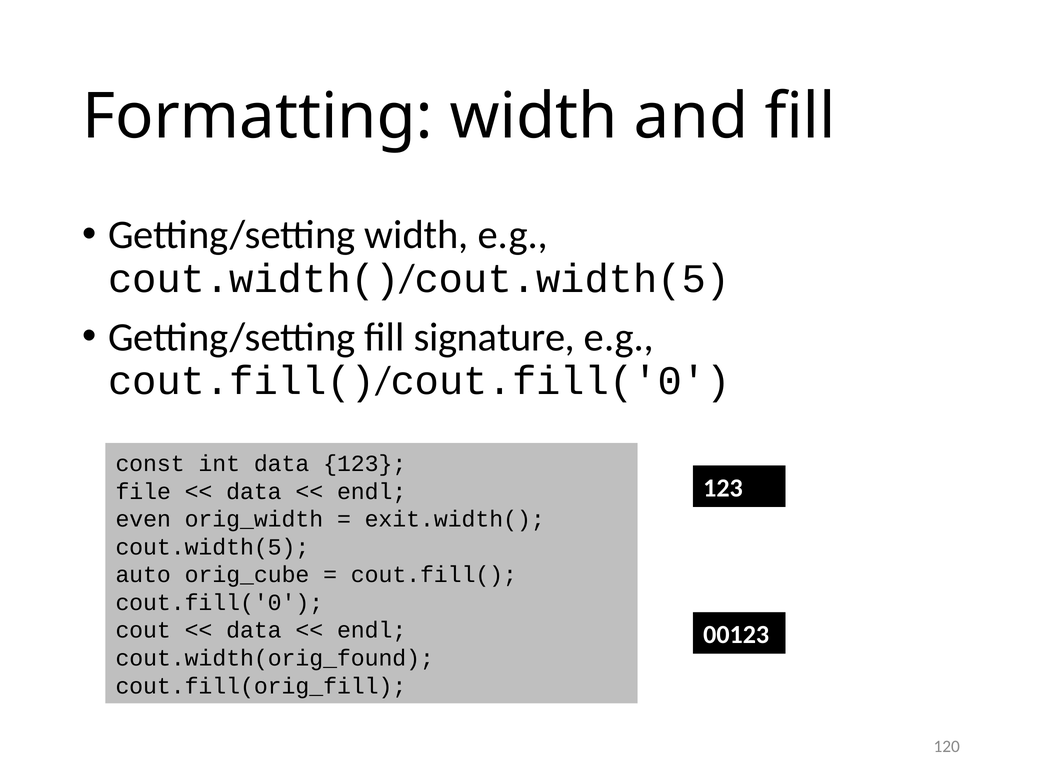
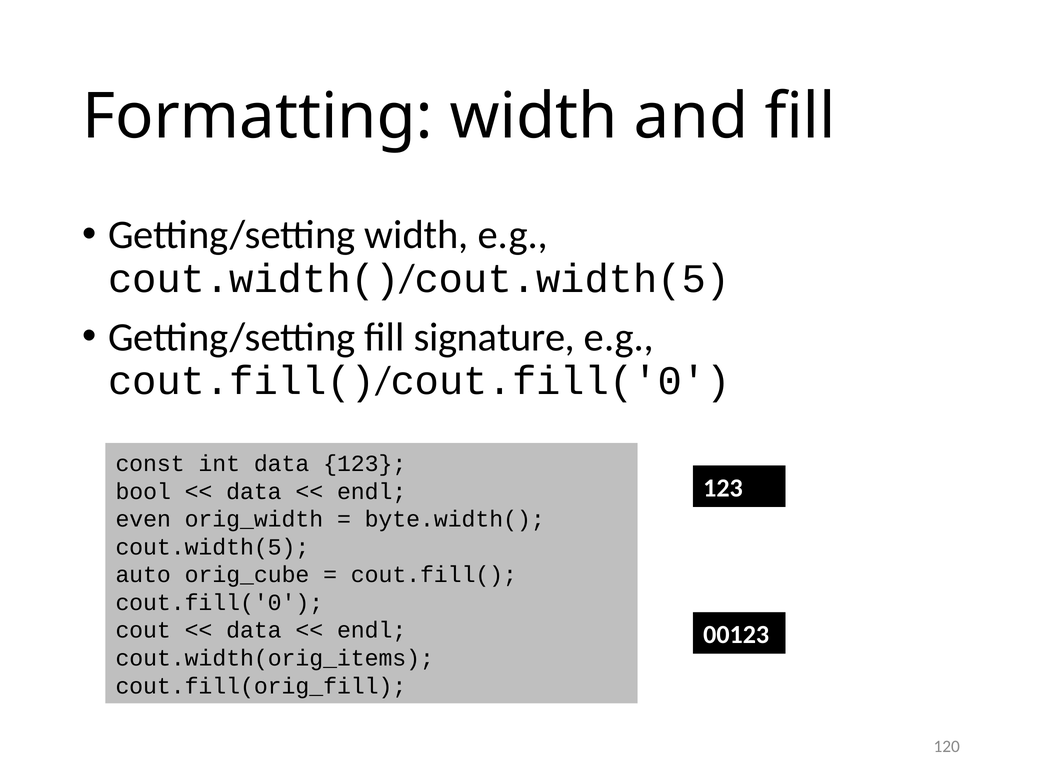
file: file -> bool (143, 491)
exit.width(: exit.width( -> byte.width( (455, 519)
cout.width(orig_found: cout.width(orig_found -> cout.width(orig_items (275, 658)
